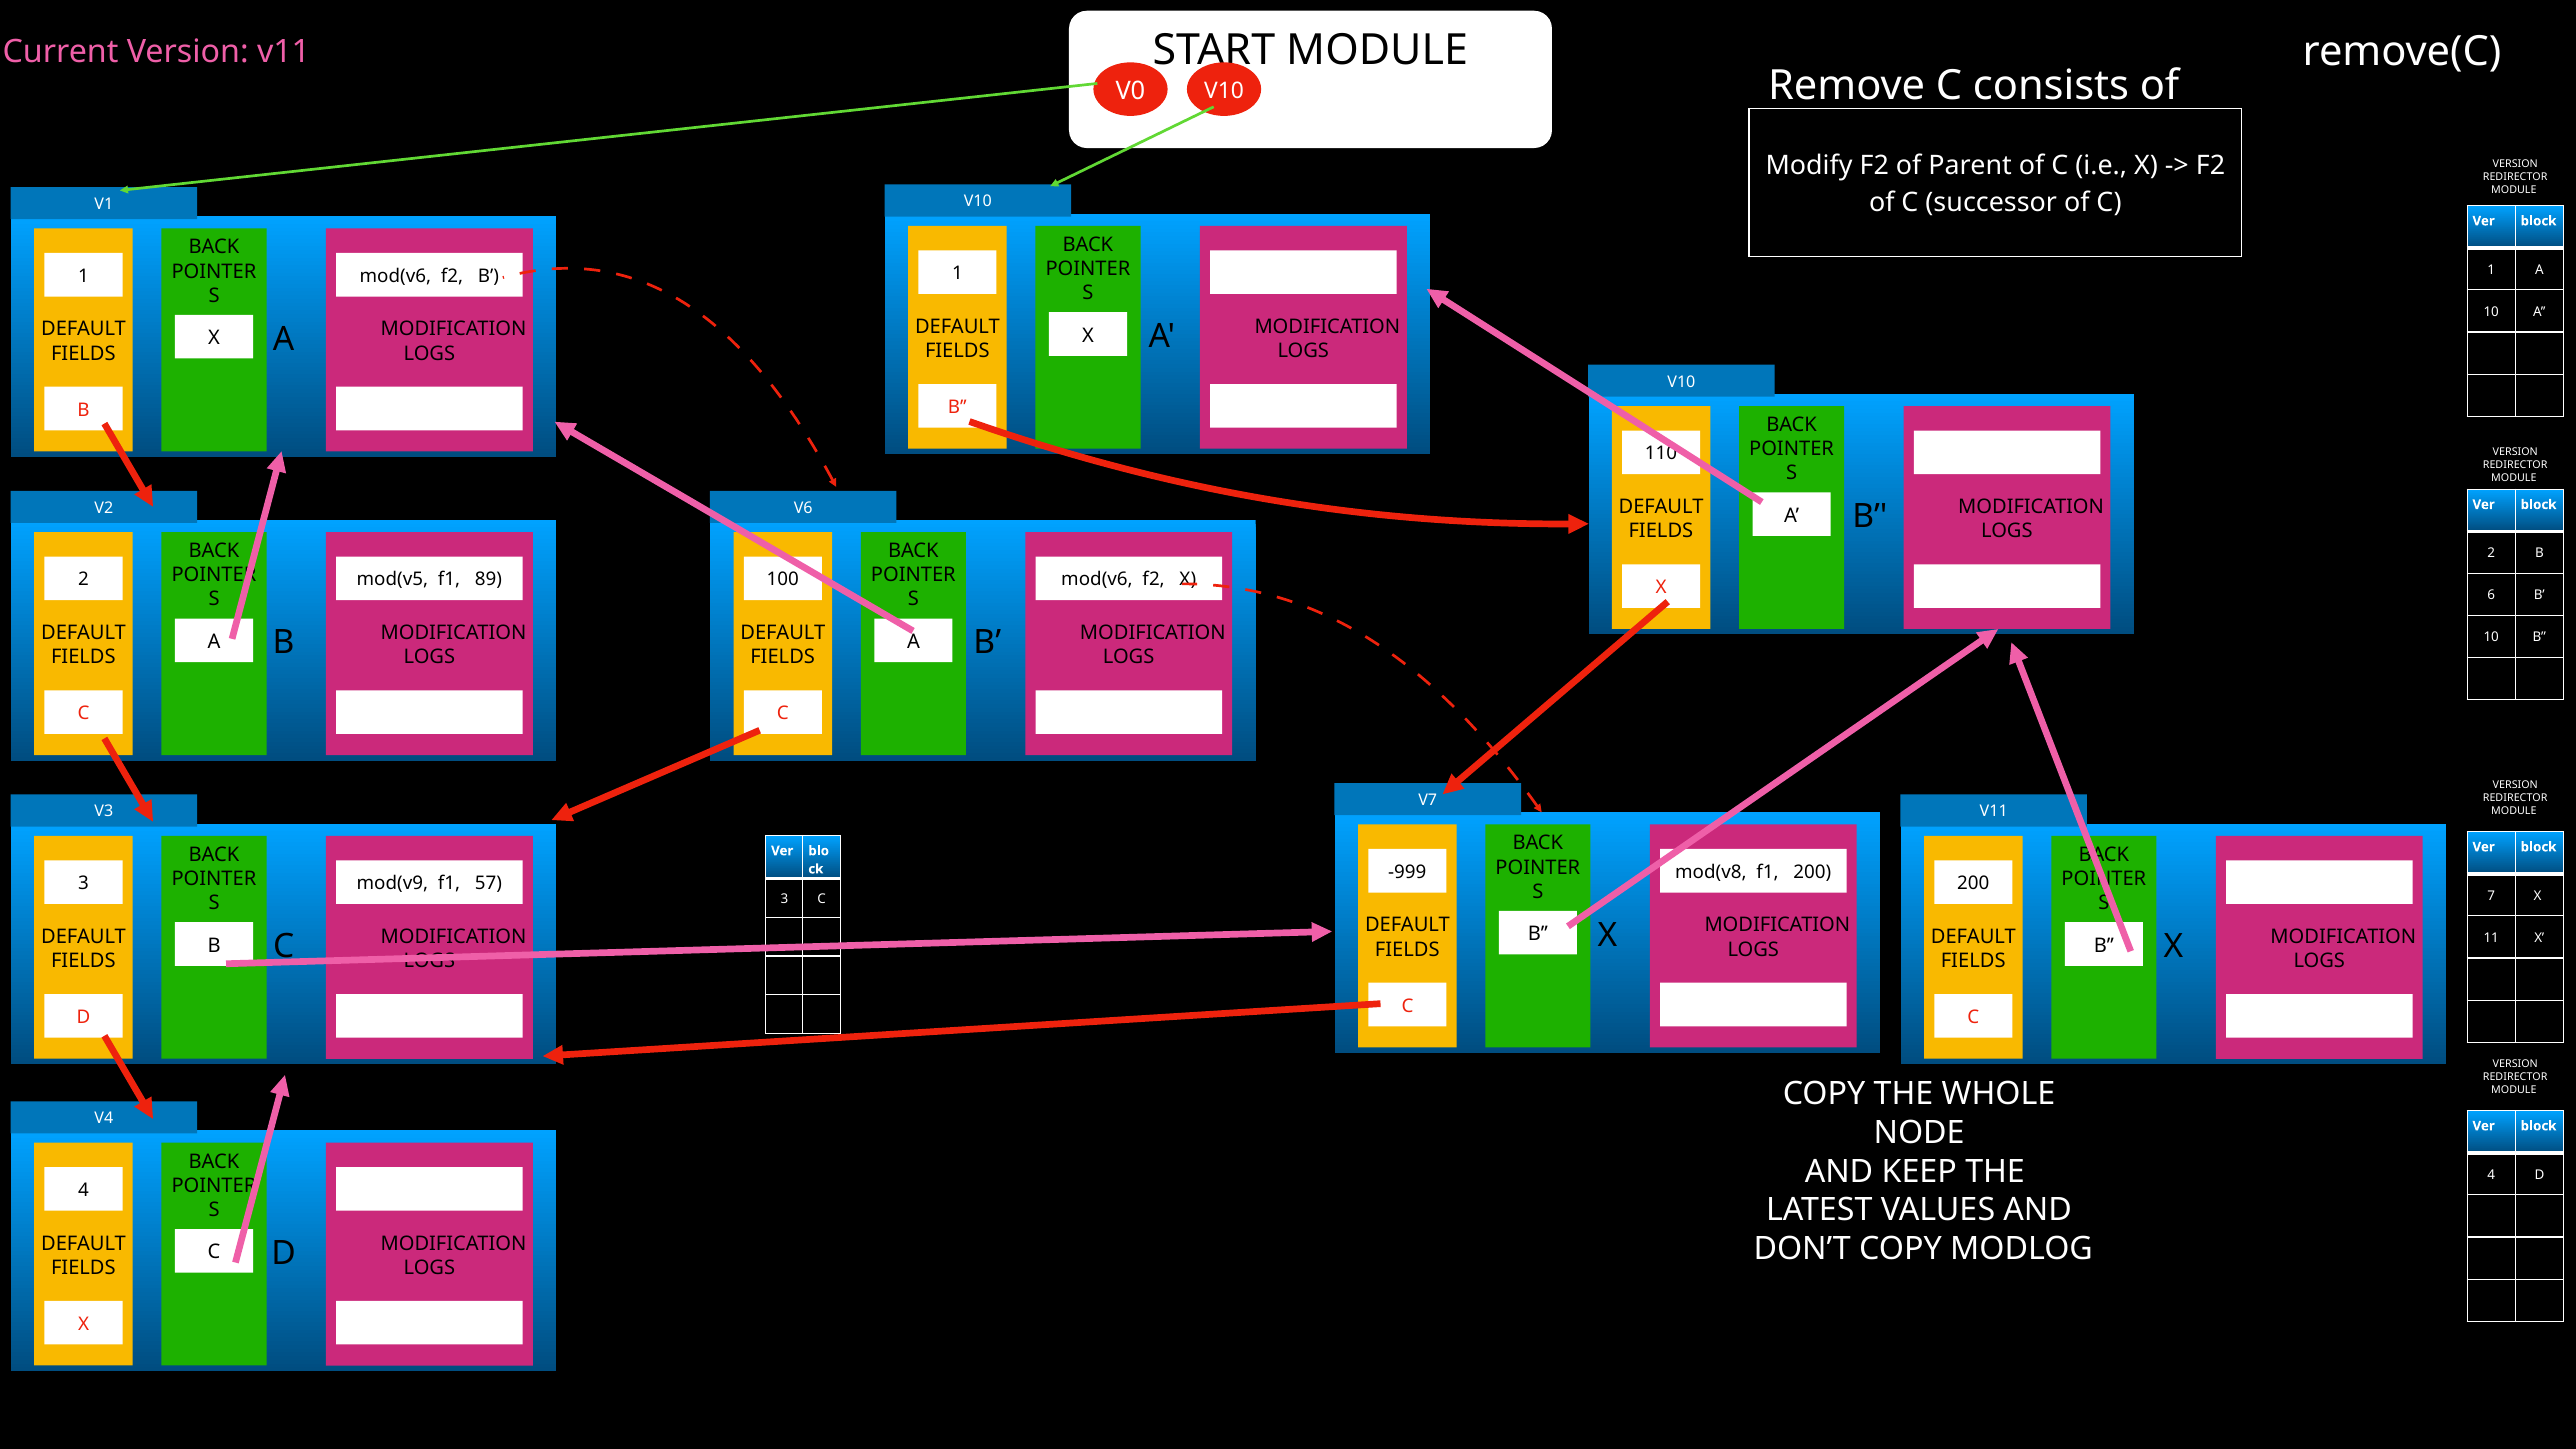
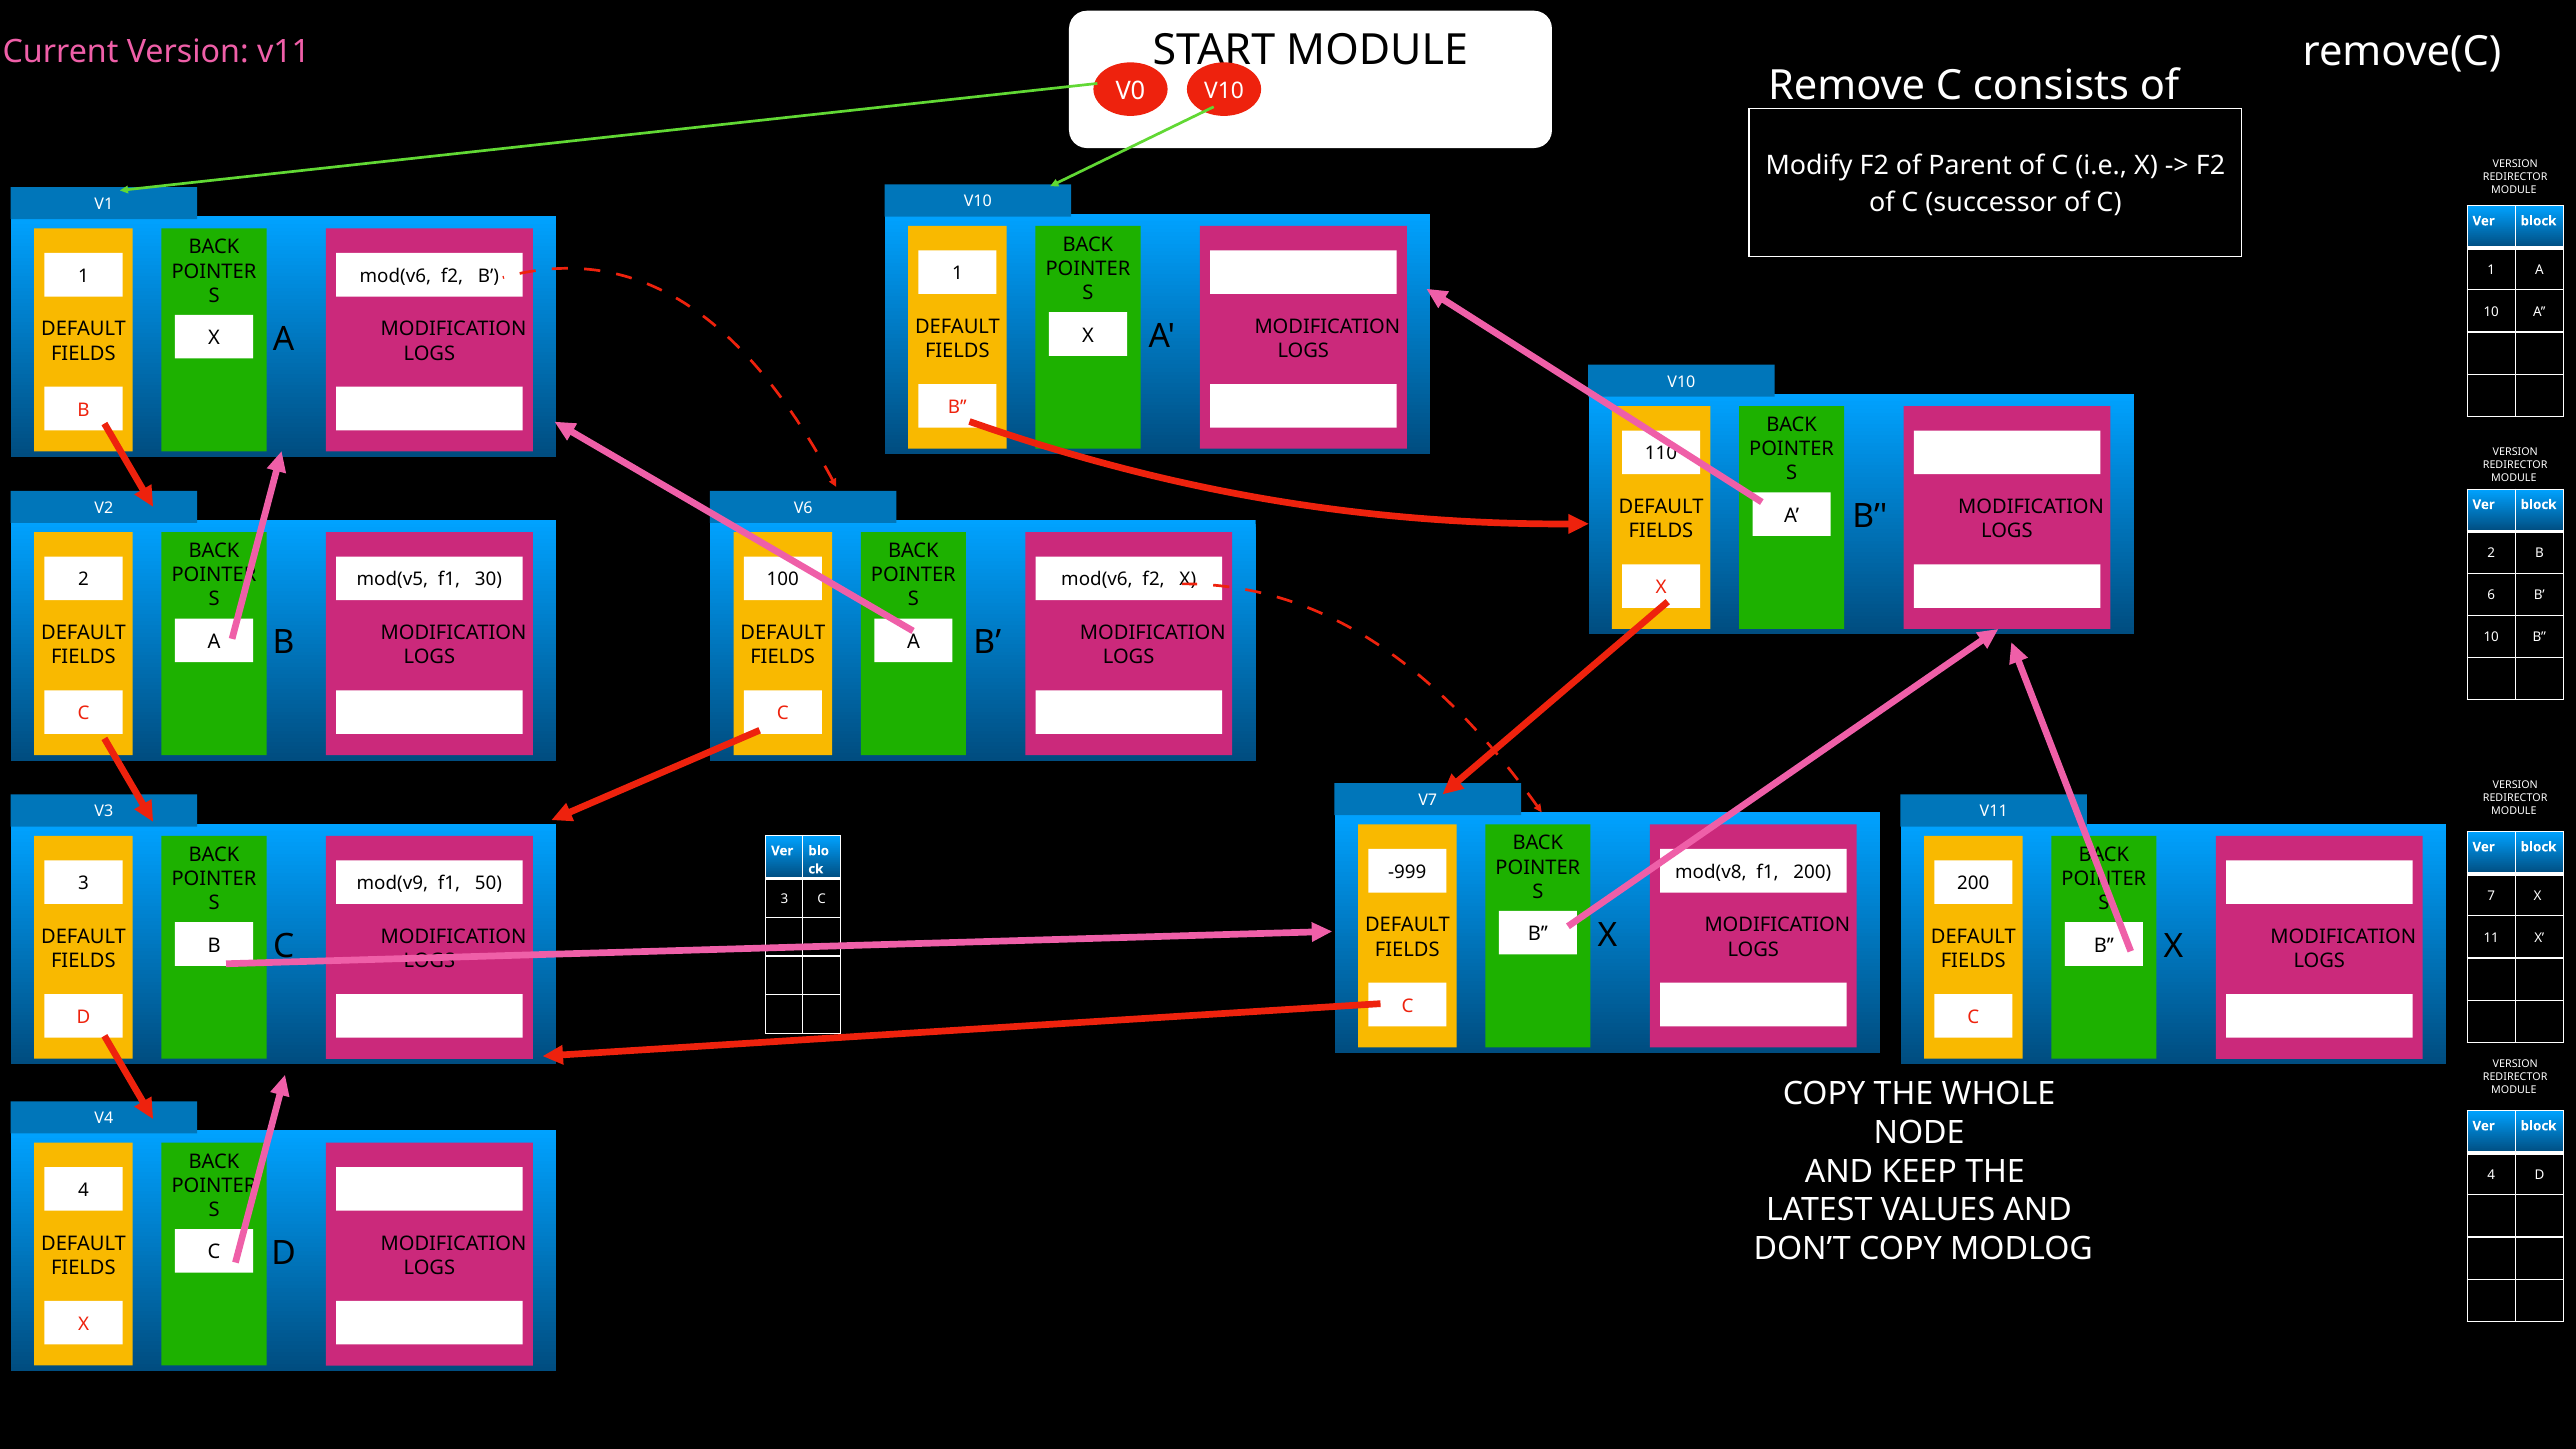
89: 89 -> 30 (488, 580)
57: 57 -> 50 (488, 883)
